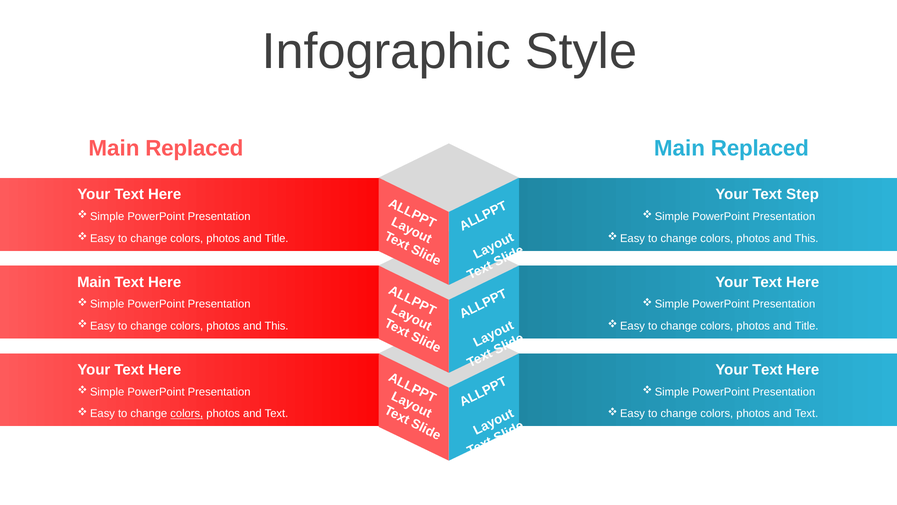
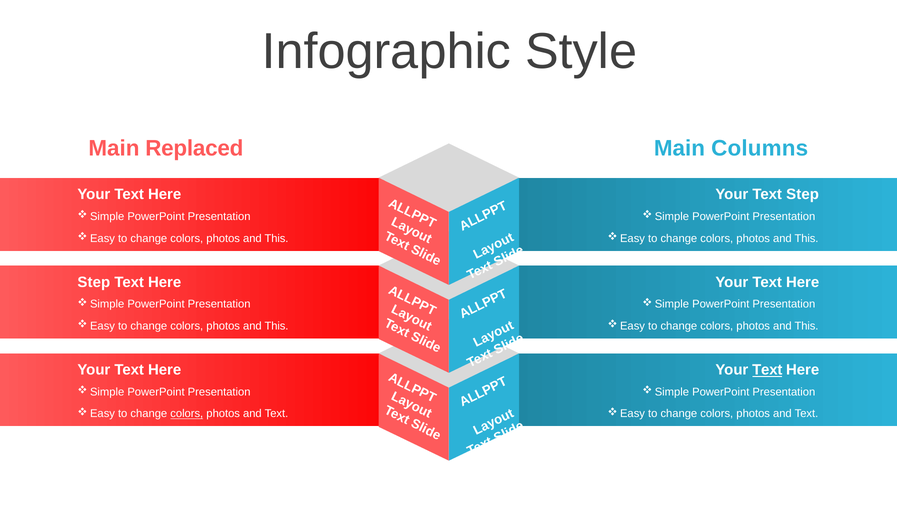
Replaced: Replaced -> Columns (760, 148)
Title: Title -> This (277, 238)
Main: Main -> Step (94, 282)
Title: Title -> This (807, 326)
Text underline: none -> present (767, 370)
